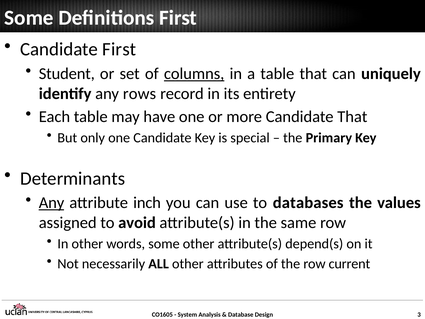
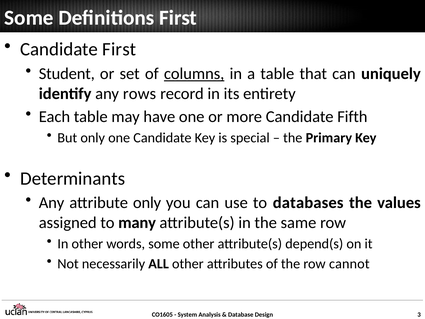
Candidate That: That -> Fifth (352, 117)
Any underline: present -> none (52, 203)
attribute inch: inch -> only (147, 203)
avoid: avoid -> many (137, 223)
current: current -> cannot (349, 263)
